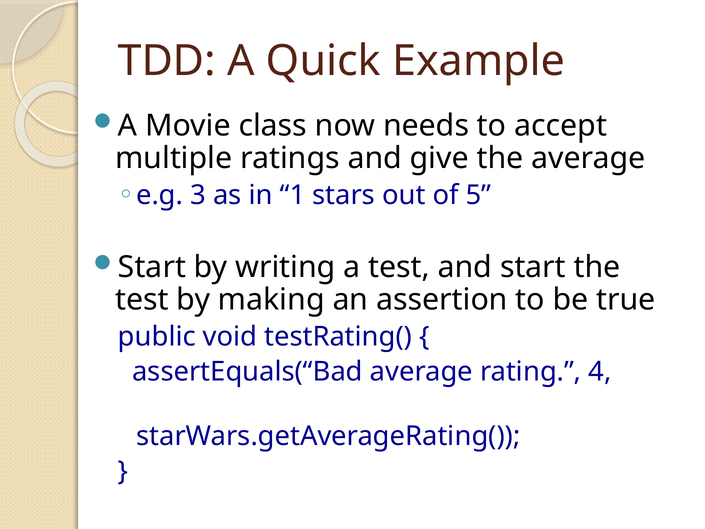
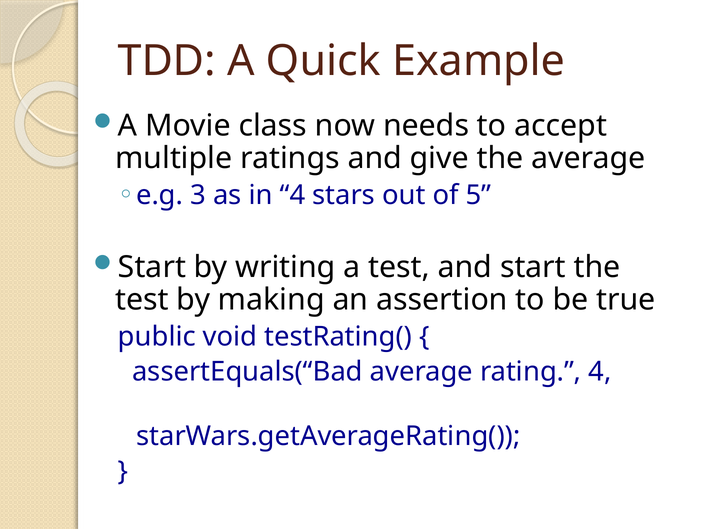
in 1: 1 -> 4 (292, 195)
